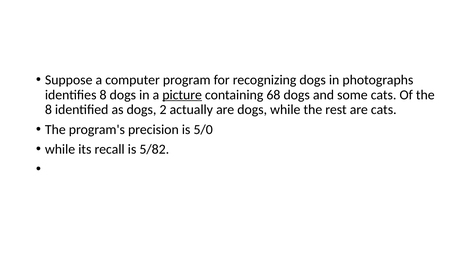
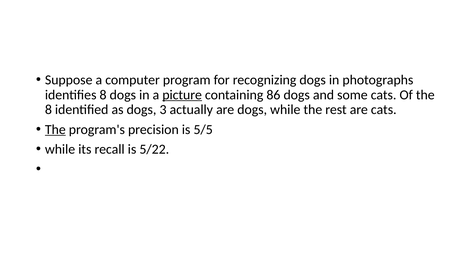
68: 68 -> 86 (273, 95)
2: 2 -> 3 (163, 110)
The underline: none -> present (55, 129)
5/0: 5/0 -> 5/5 (203, 129)
5/82: 5/82 -> 5/22 (154, 149)
